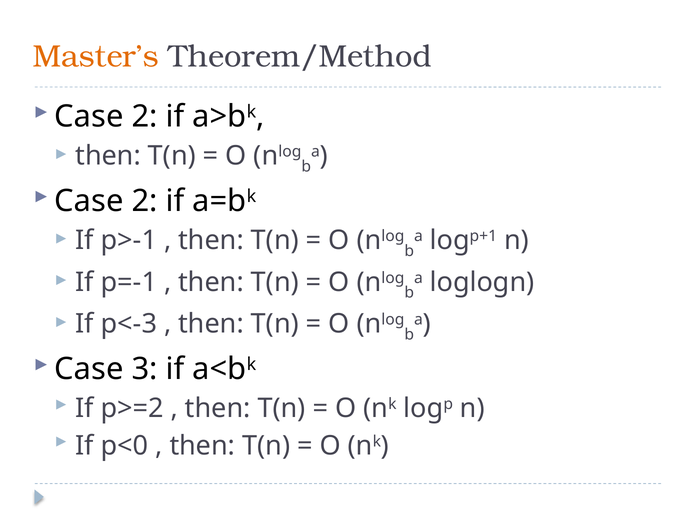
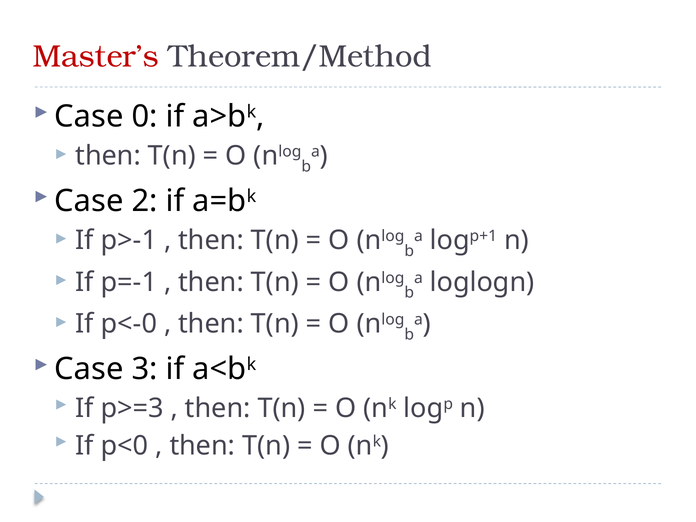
Master’s colour: orange -> red (96, 57)
2: 2 -> 0 (145, 117)
p<-3: p<-3 -> p<-0 (129, 324)
p>=2: p>=2 -> p>=3 (132, 409)
